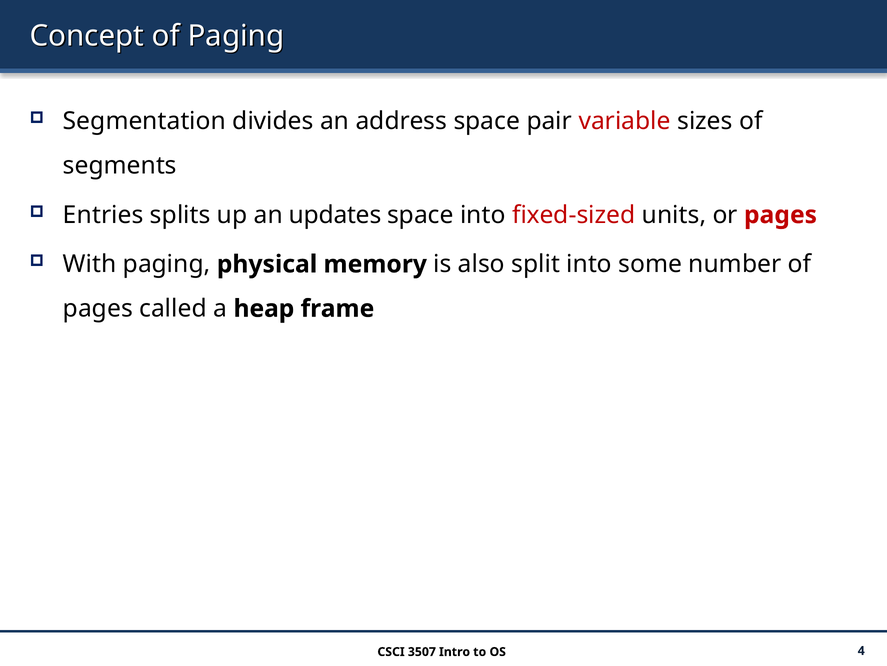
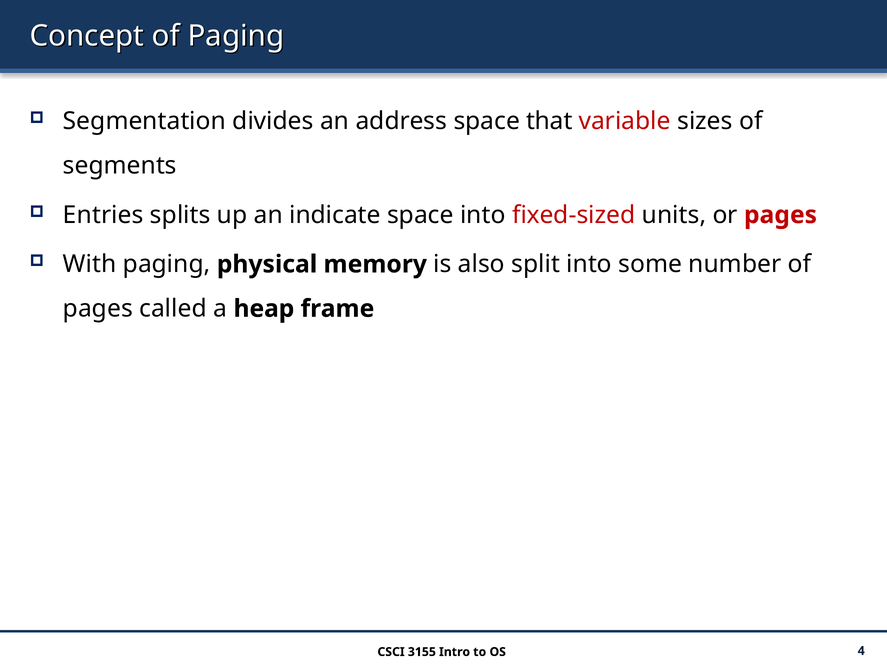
pair: pair -> that (549, 121)
updates: updates -> indicate (335, 215)
3507: 3507 -> 3155 (422, 651)
